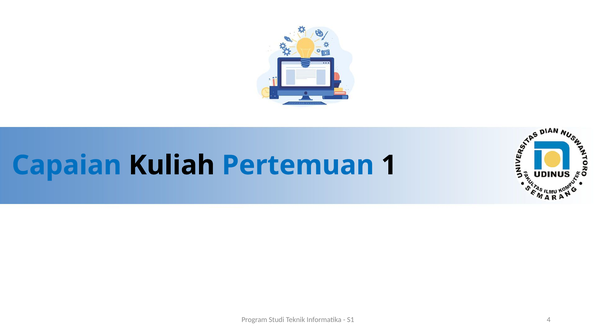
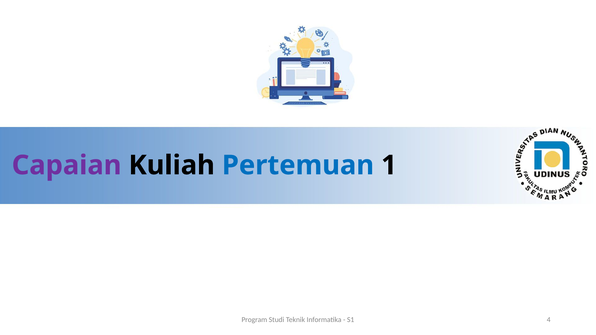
Capaian colour: blue -> purple (67, 165)
